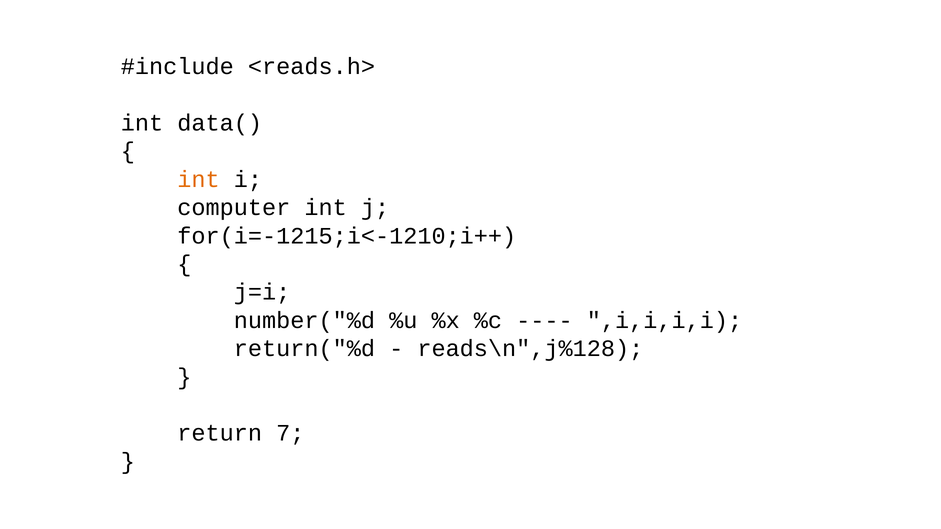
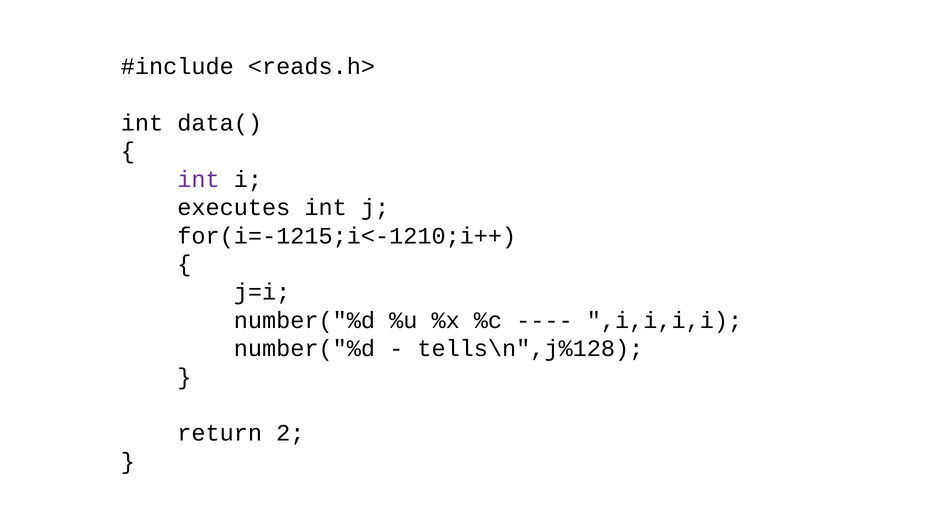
int colour: orange -> purple (199, 179)
computer: computer -> executes (234, 208)
return("%d: return("%d -> number("%d (304, 349)
reads\n",j%128: reads\n",j%128 -> tells\n",j%128 (530, 349)
7: 7 -> 2 (290, 433)
